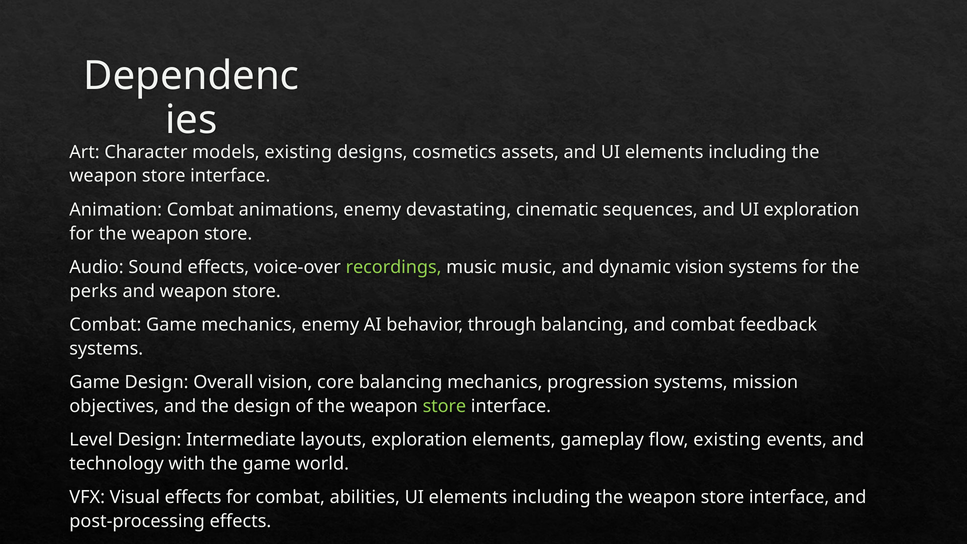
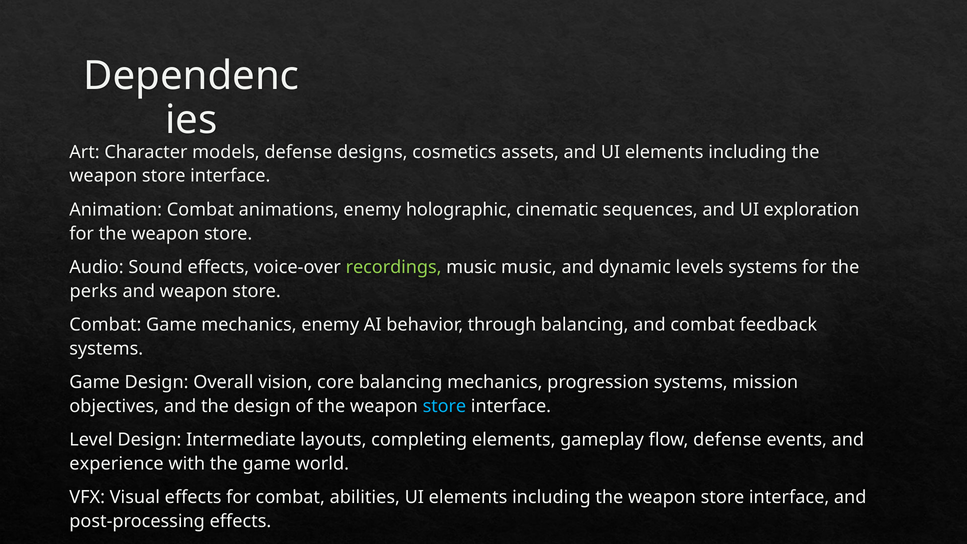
models existing: existing -> defense (298, 152)
devastating: devastating -> holographic (459, 210)
dynamic vision: vision -> levels (700, 267)
store colour: light green -> light blue (444, 406)
layouts exploration: exploration -> completing (419, 440)
flow existing: existing -> defense (727, 440)
technology: technology -> experience (117, 464)
